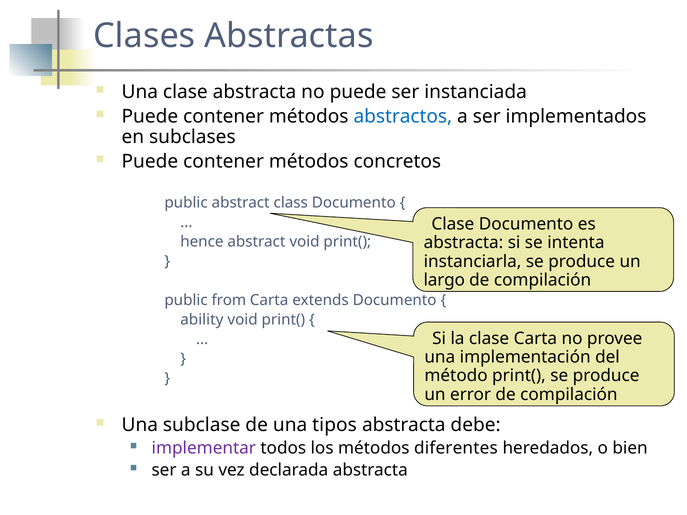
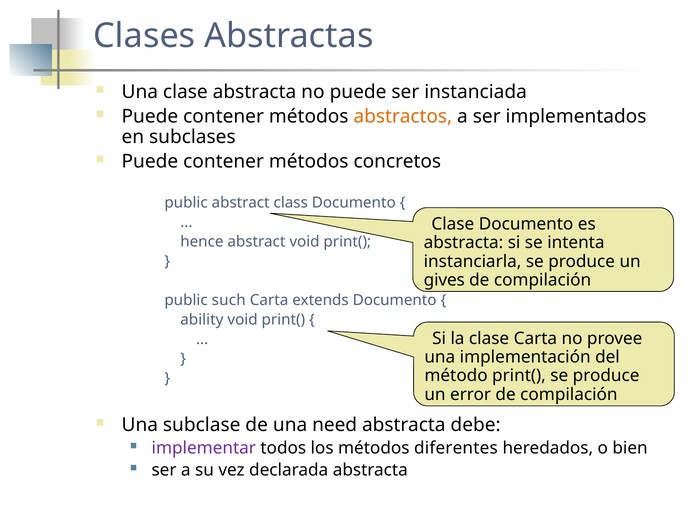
abstractos colour: blue -> orange (403, 117)
largo: largo -> gives (444, 280)
from: from -> such (229, 300)
tipos: tipos -> need (335, 425)
